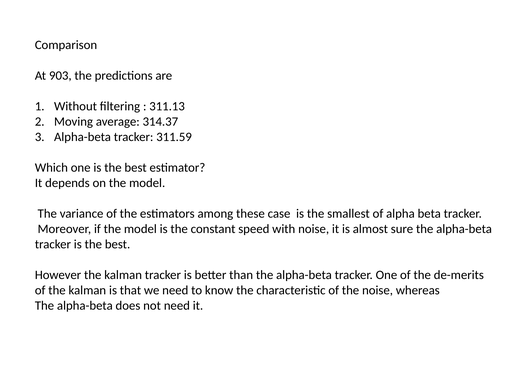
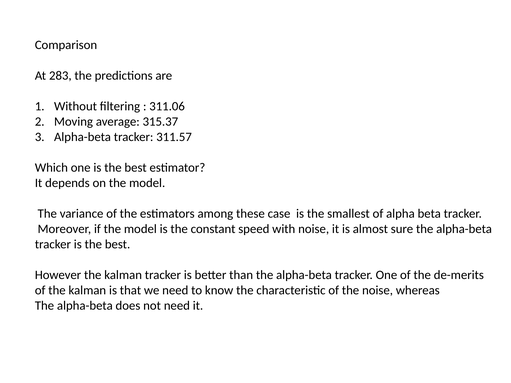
903: 903 -> 283 (60, 76)
311.13: 311.13 -> 311.06 (167, 106)
314.37: 314.37 -> 315.37 (160, 122)
311.59: 311.59 -> 311.57 (174, 137)
